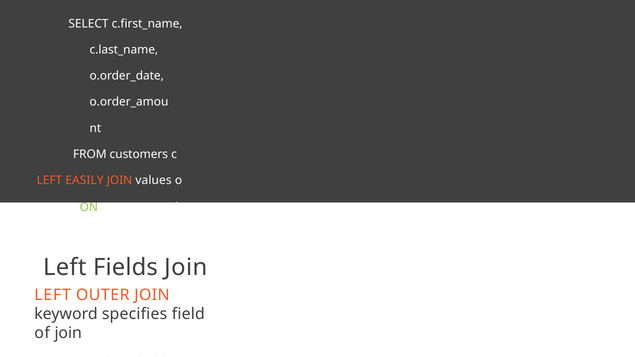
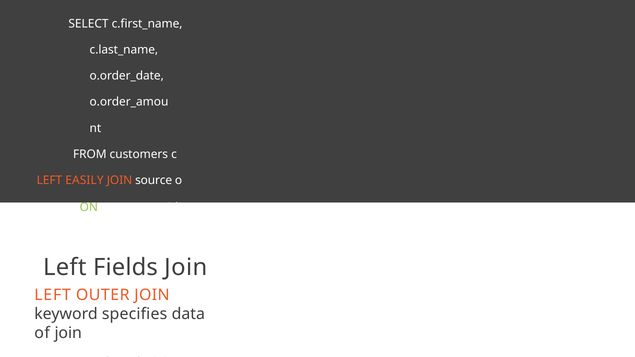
values: values -> source (154, 181)
field: field -> data (188, 314)
